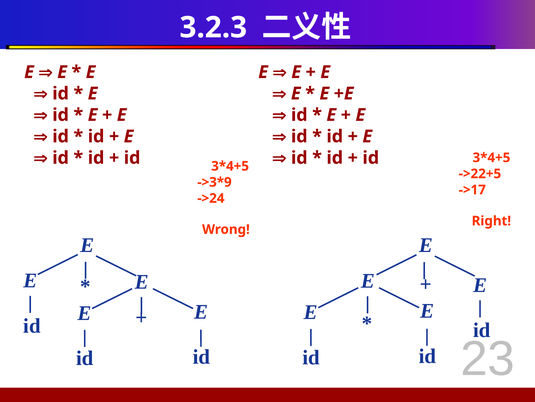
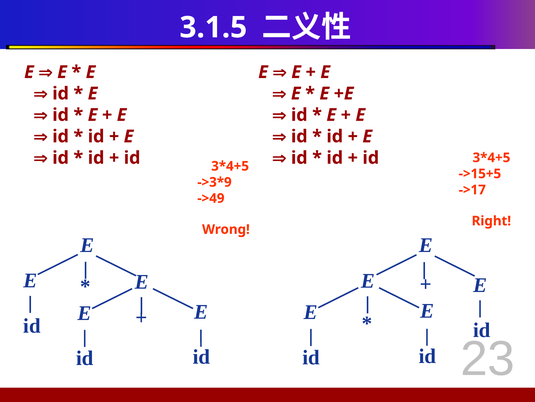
3.2.3: 3.2.3 -> 3.1.5 (213, 27)
->22+5: ->22+5 -> ->15+5 (480, 173)
->24: ->24 -> ->49 (211, 198)
